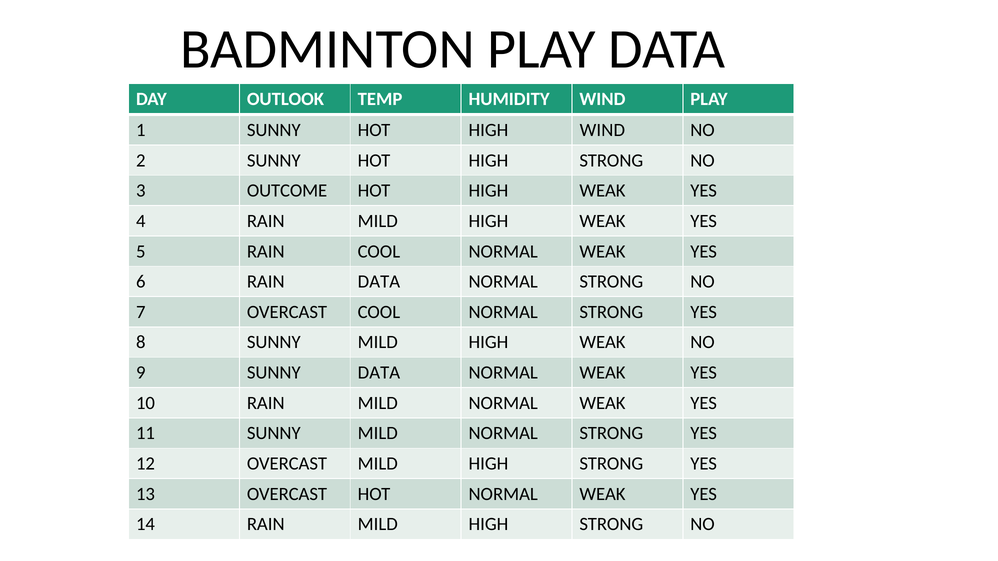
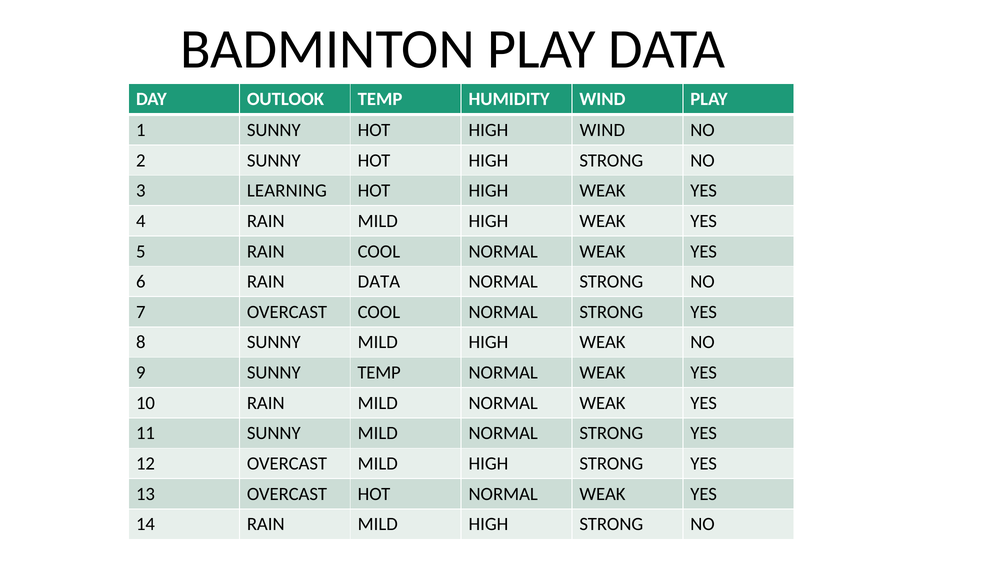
OUTCOME: OUTCOME -> LEARNING (287, 191)
SUNNY DATA: DATA -> TEMP (379, 373)
